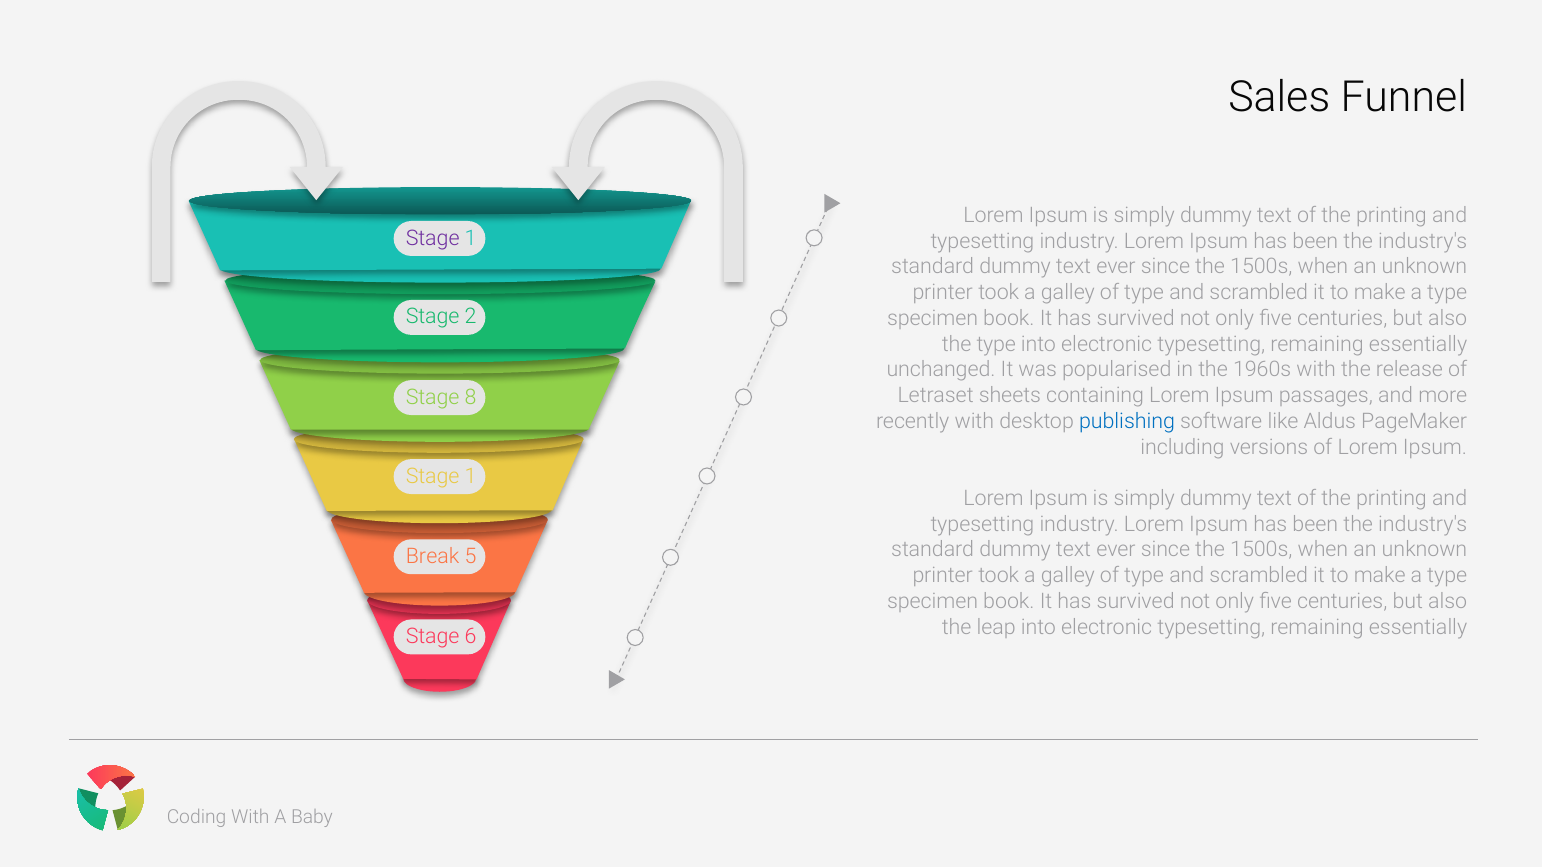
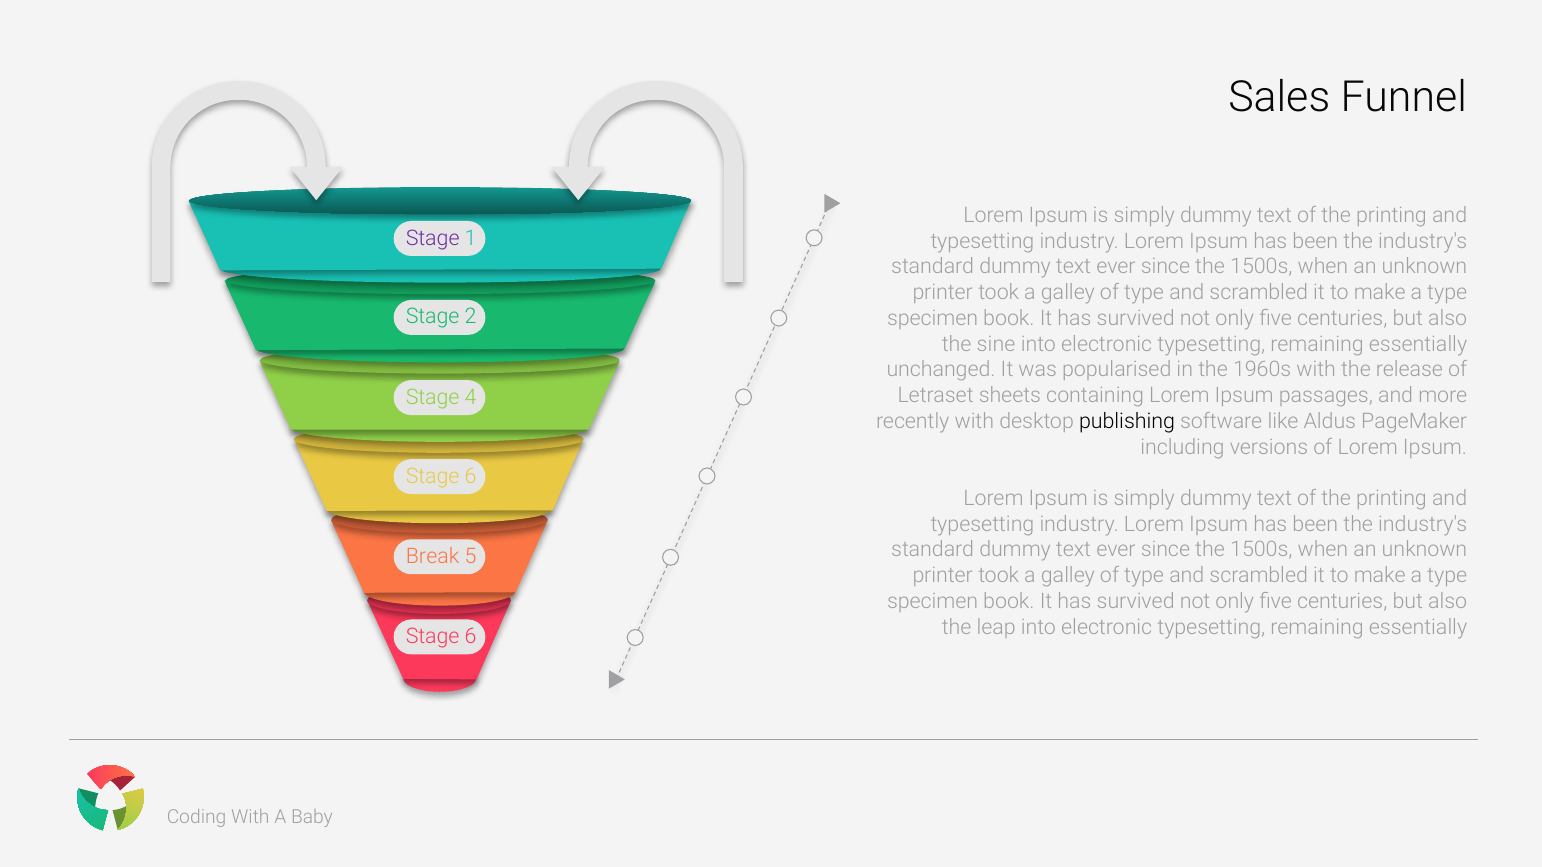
the type: type -> sine (996, 344)
8: 8 -> 4 (471, 397)
publishing colour: blue -> black (1127, 421)
1: 1 -> 6 (471, 476)
